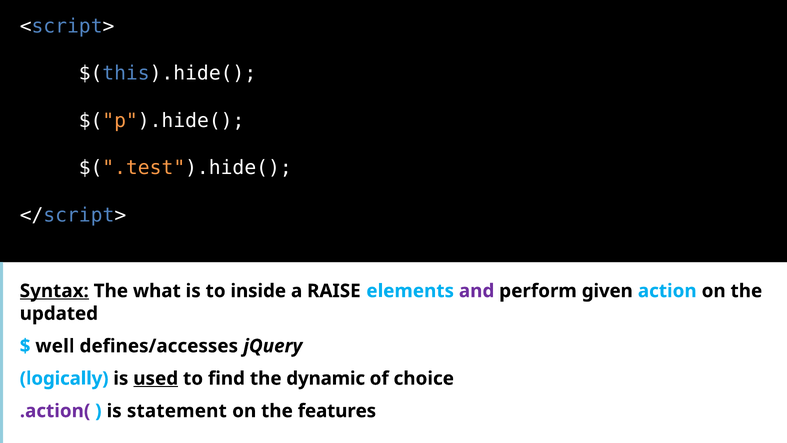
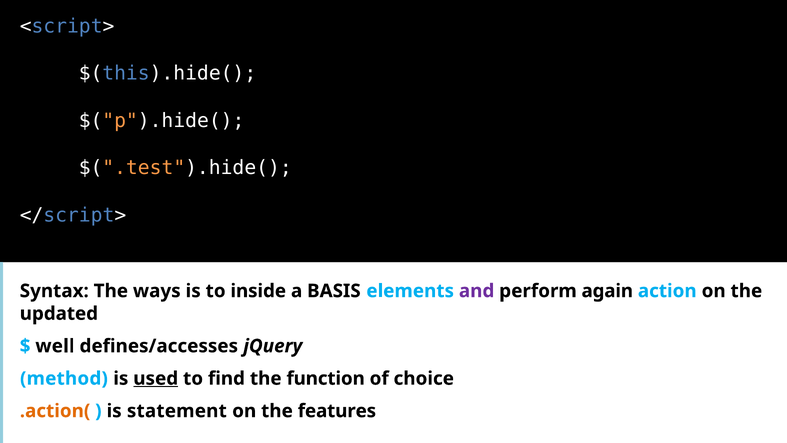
Syntax underline: present -> none (54, 291)
what: what -> ways (157, 291)
RAISE: RAISE -> BASIS (334, 291)
given: given -> again (607, 291)
logically: logically -> method (64, 378)
dynamic: dynamic -> function (326, 378)
.action( colour: purple -> orange (55, 411)
